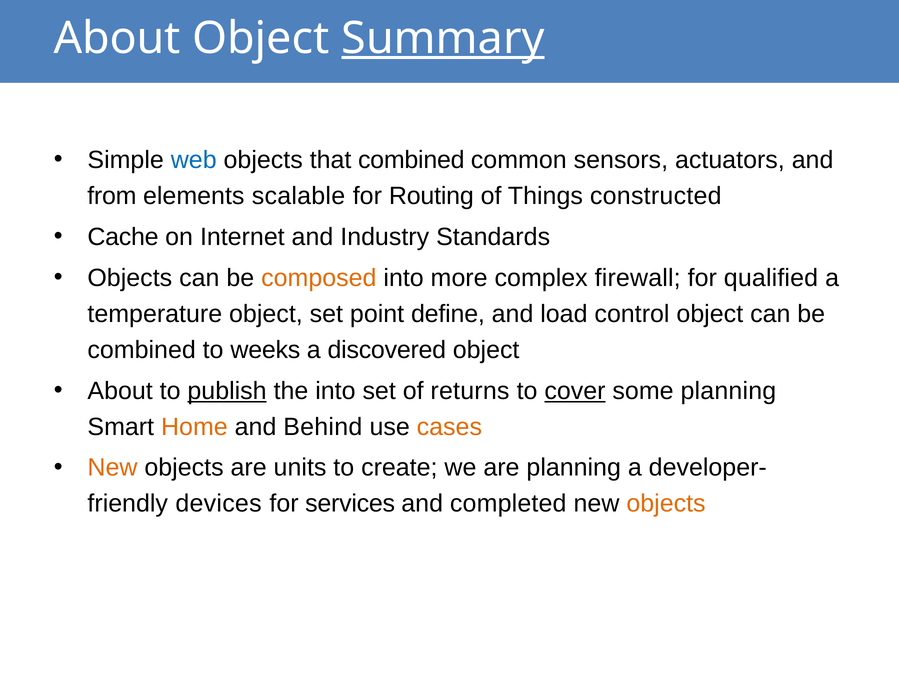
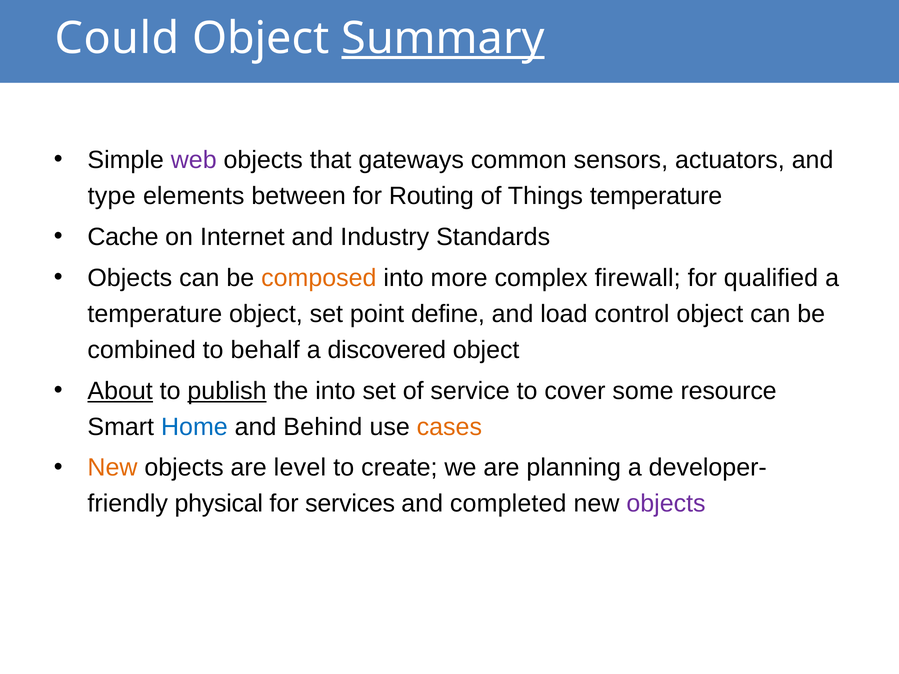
About: About -> Could (117, 38)
web colour: blue -> purple (194, 160)
that combined: combined -> gateways (411, 160)
from: from -> type (112, 196)
scalable: scalable -> between (299, 196)
Things constructed: constructed -> temperature (656, 196)
weeks: weeks -> behalf (265, 350)
About underline: none -> present (120, 391)
returns: returns -> service (470, 391)
cover underline: present -> none (575, 391)
some planning: planning -> resource (729, 391)
Home colour: orange -> blue (194, 427)
units: units -> level (300, 468)
devices: devices -> physical (219, 504)
objects colour: orange -> purple (666, 504)
